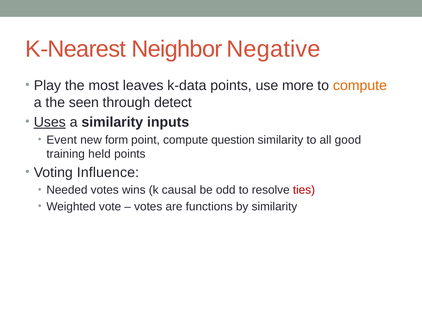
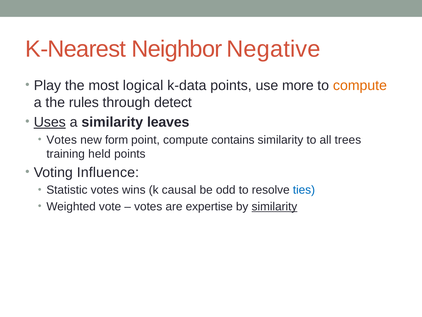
leaves: leaves -> logical (143, 85)
seen: seen -> rules (84, 102)
inputs: inputs -> leaves (168, 122)
Event: Event -> Votes (62, 140)
question: question -> contains (233, 140)
good: good -> trees (348, 140)
Needed: Needed -> Statistic (67, 190)
ties colour: red -> blue (304, 190)
functions: functions -> expertise (209, 206)
similarity underline: none -> present (274, 206)
